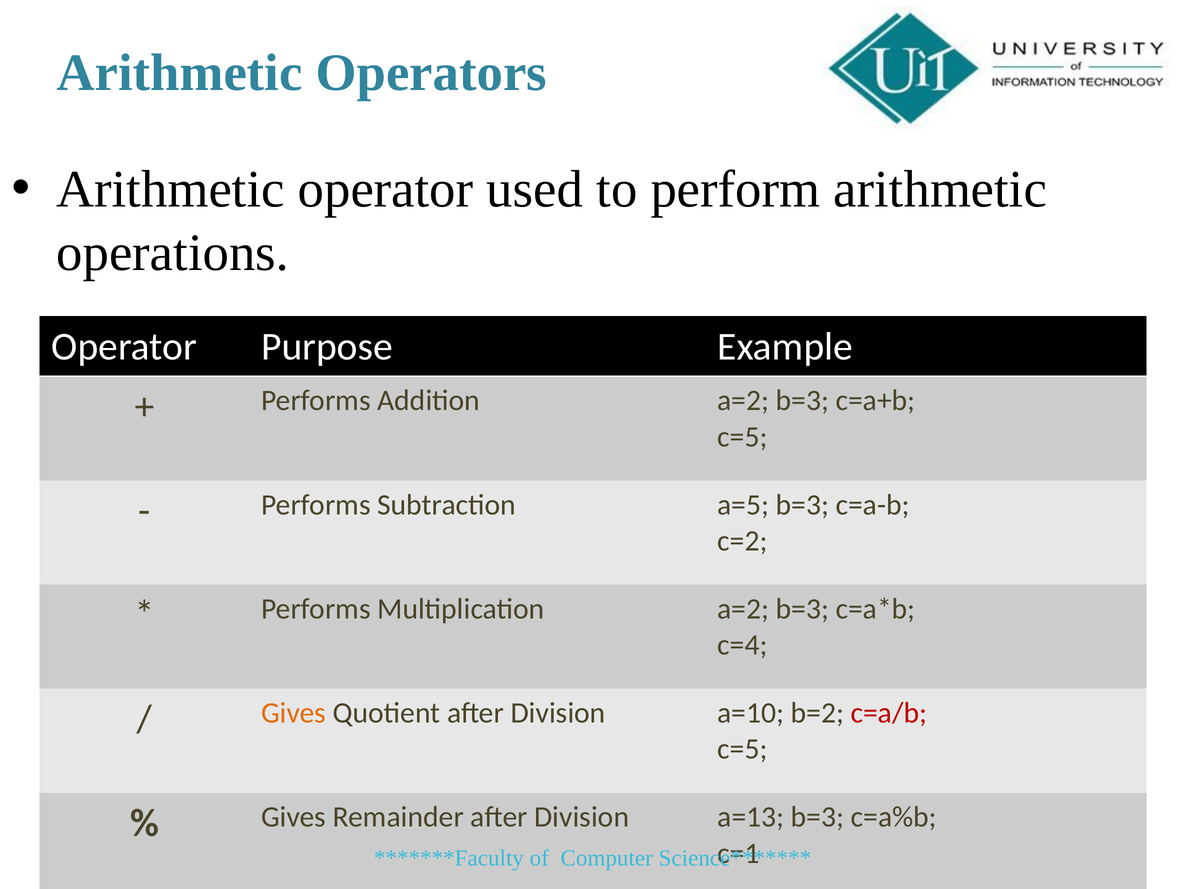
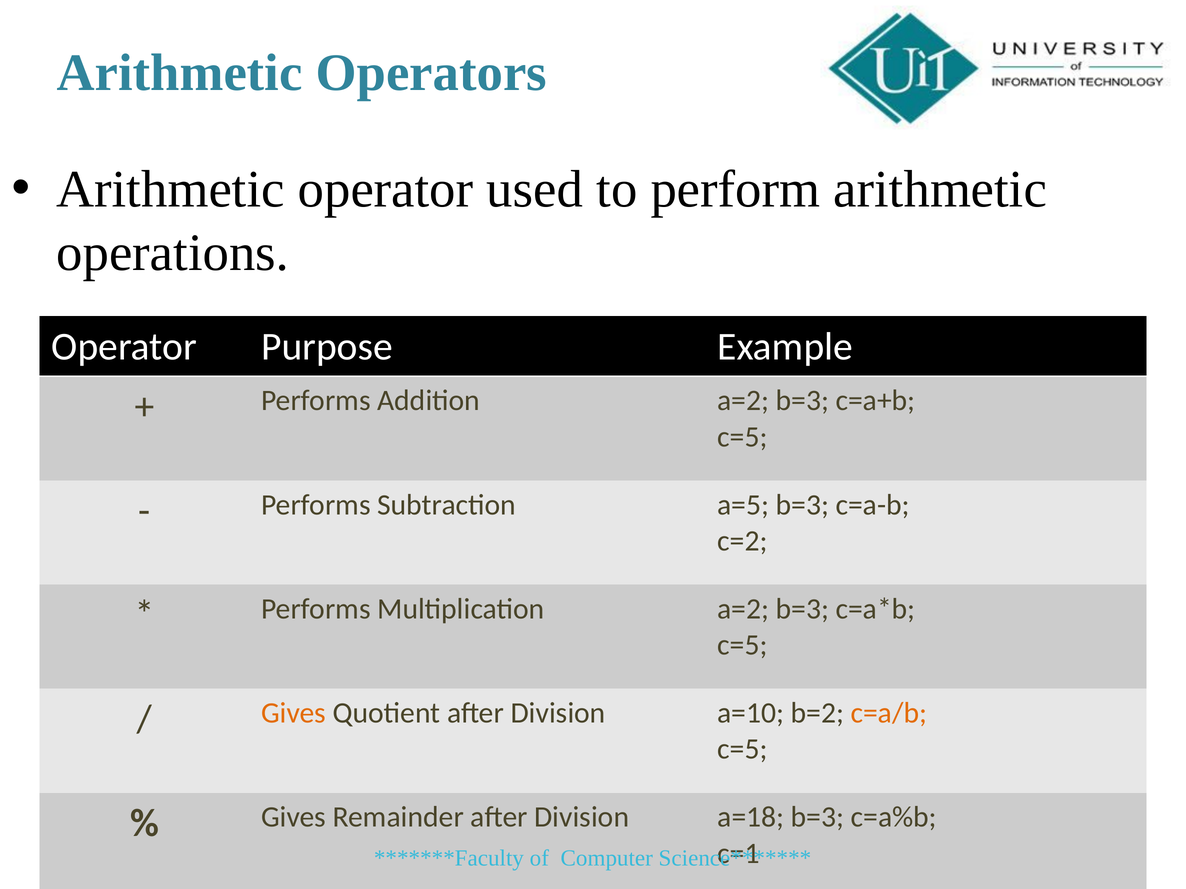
c=4: c=4 -> c=5 (742, 645)
c=a/b colour: red -> orange (889, 713)
a=13: a=13 -> a=18 (751, 818)
